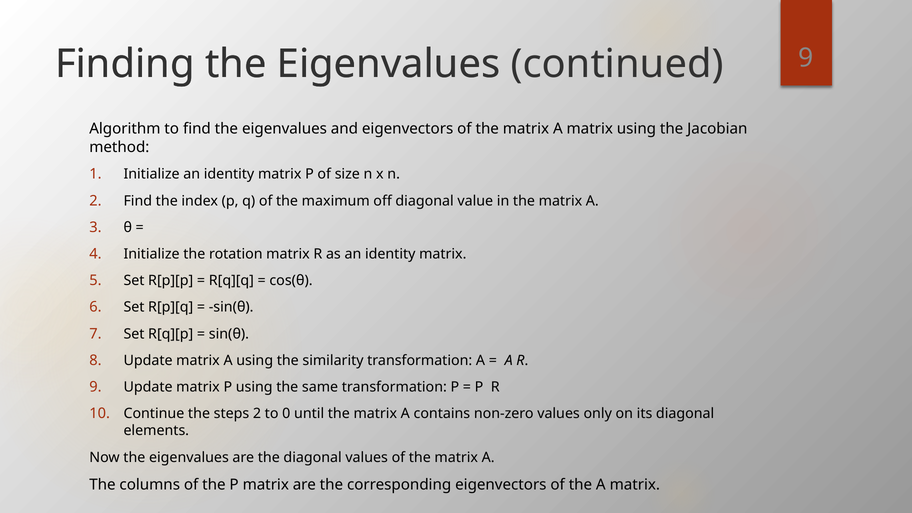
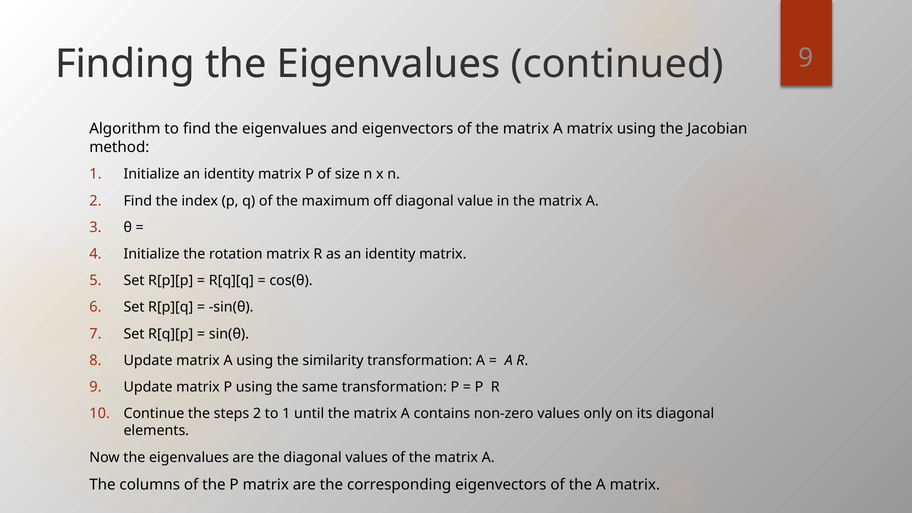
to 0: 0 -> 1 (286, 414)
